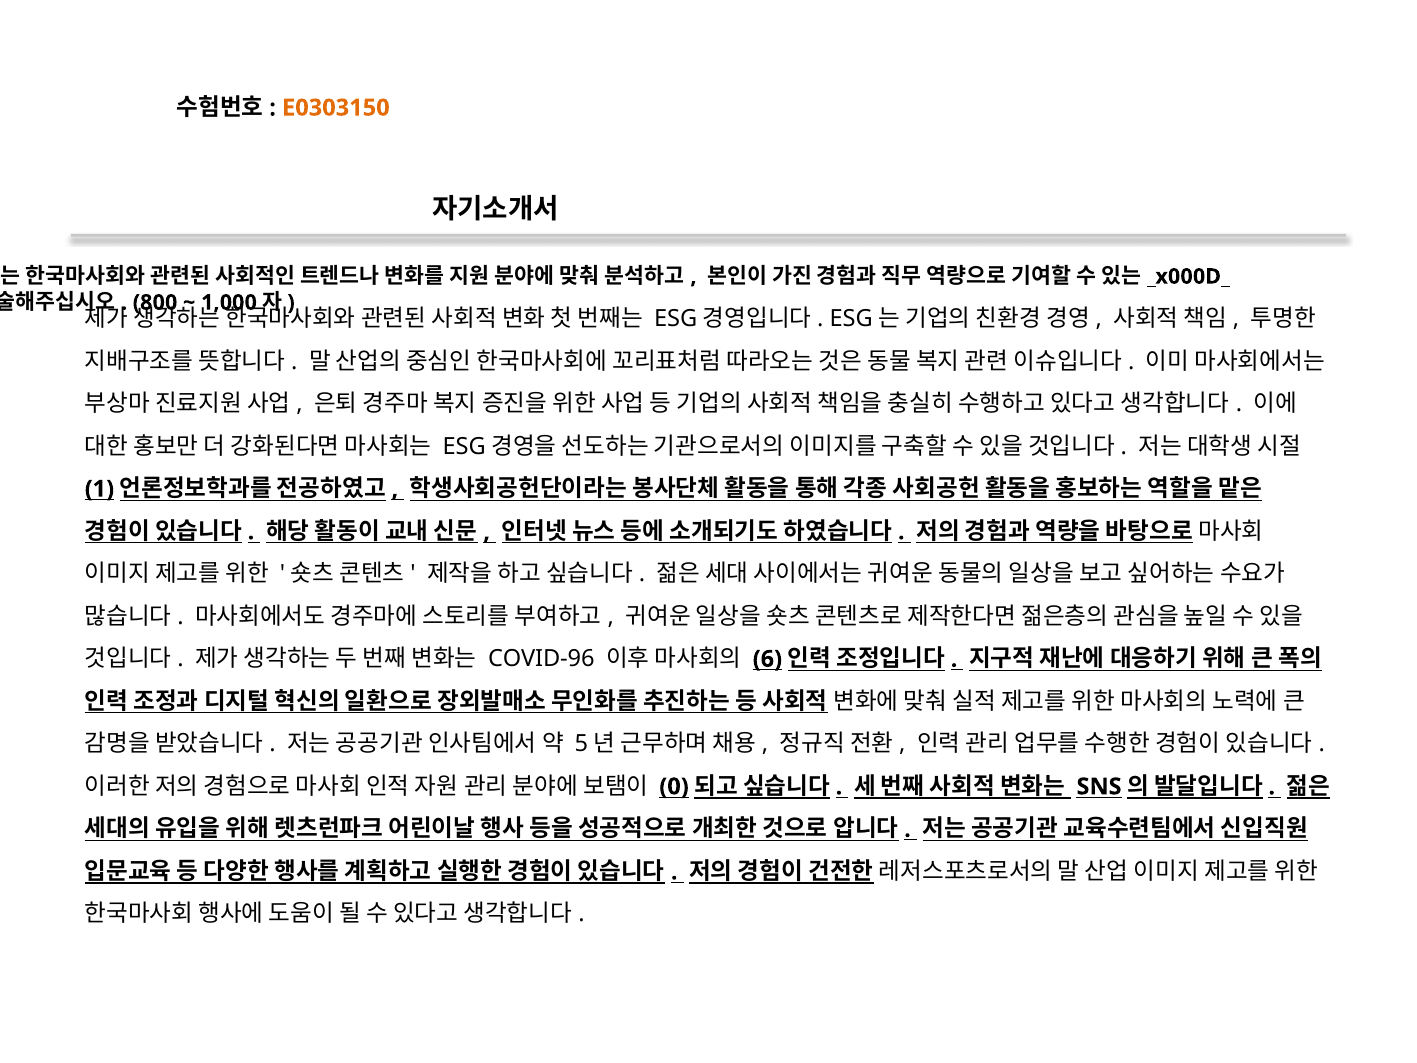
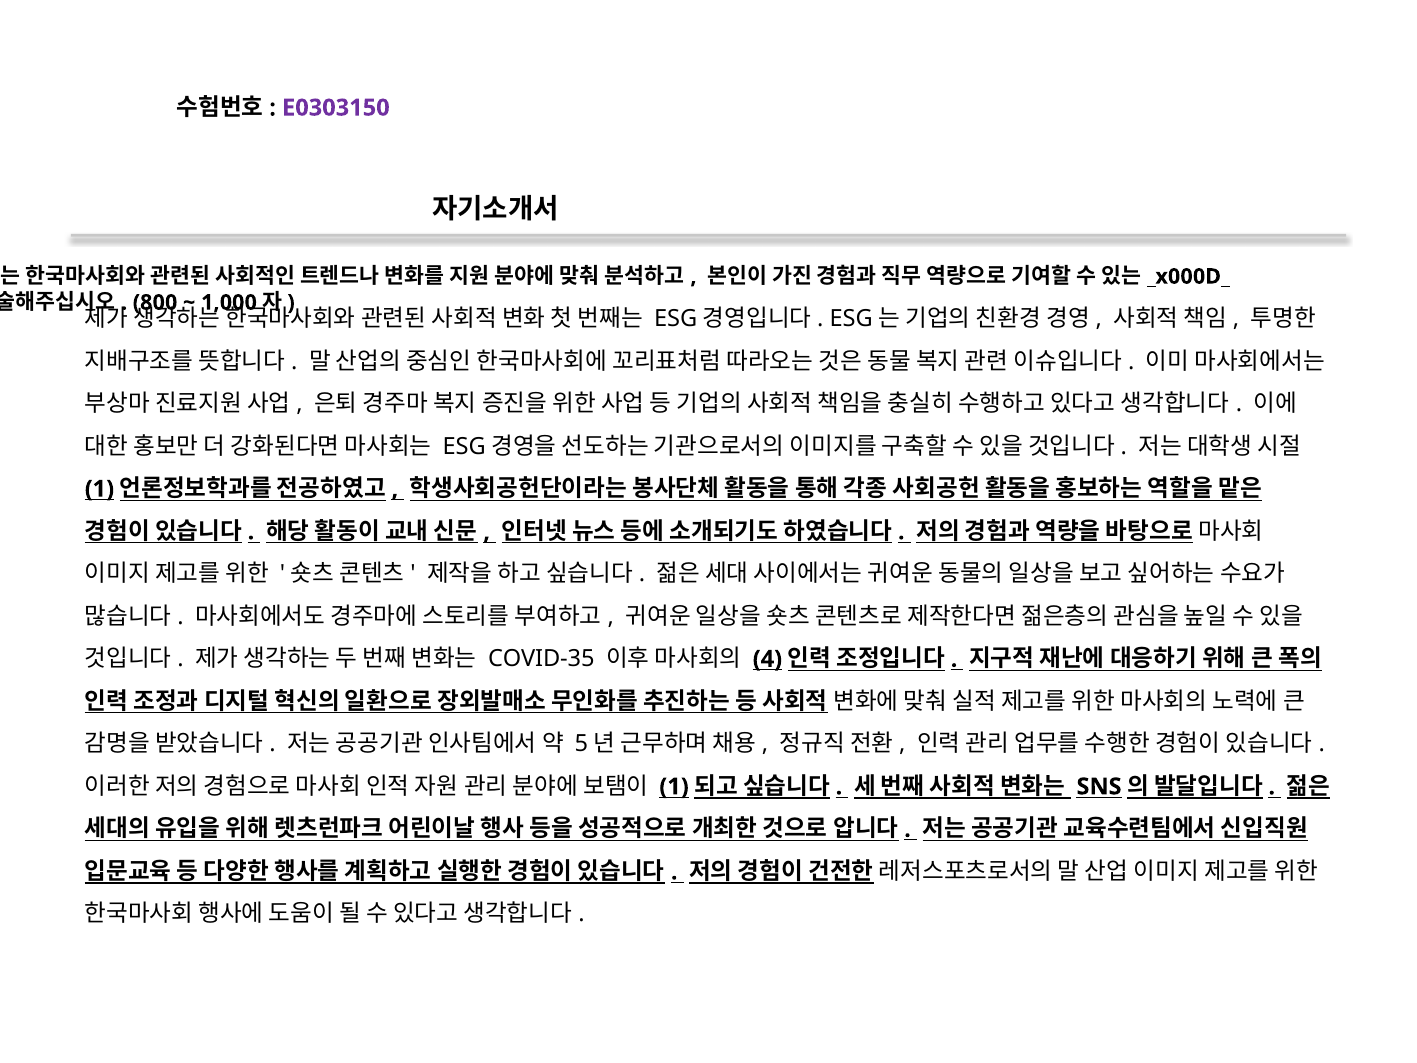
E0303150 colour: orange -> purple (336, 108)
COVID-96: COVID-96 -> COVID-35 (541, 659)
6: 6 -> 4 (767, 659)
0: 0 -> 1 (674, 786)
